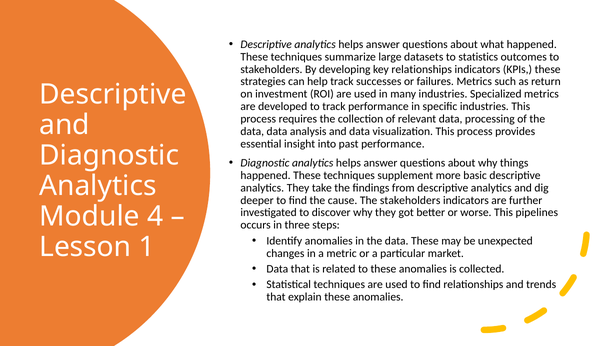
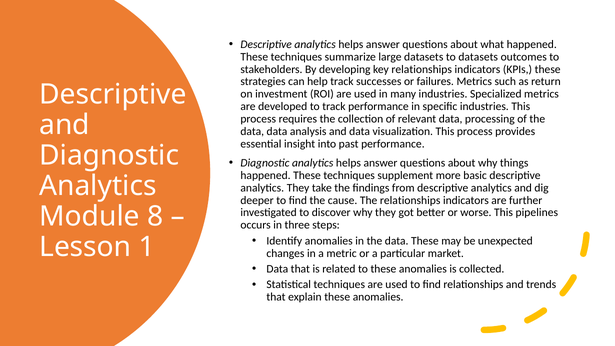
to statistics: statistics -> datasets (478, 57)
The stakeholders: stakeholders -> relationships (410, 200)
4: 4 -> 8 (155, 216)
